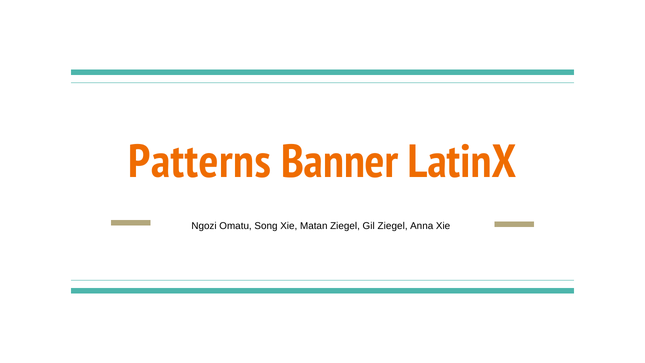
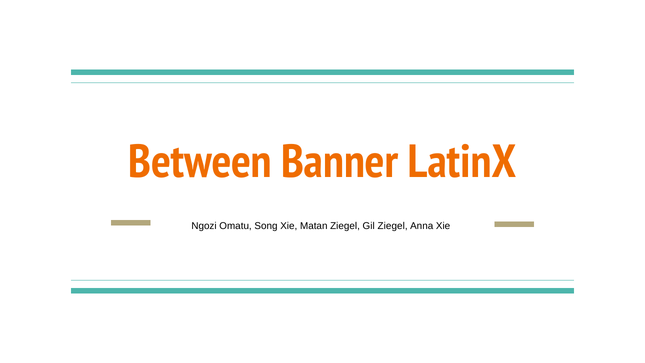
Patterns: Patterns -> Between (200, 162)
